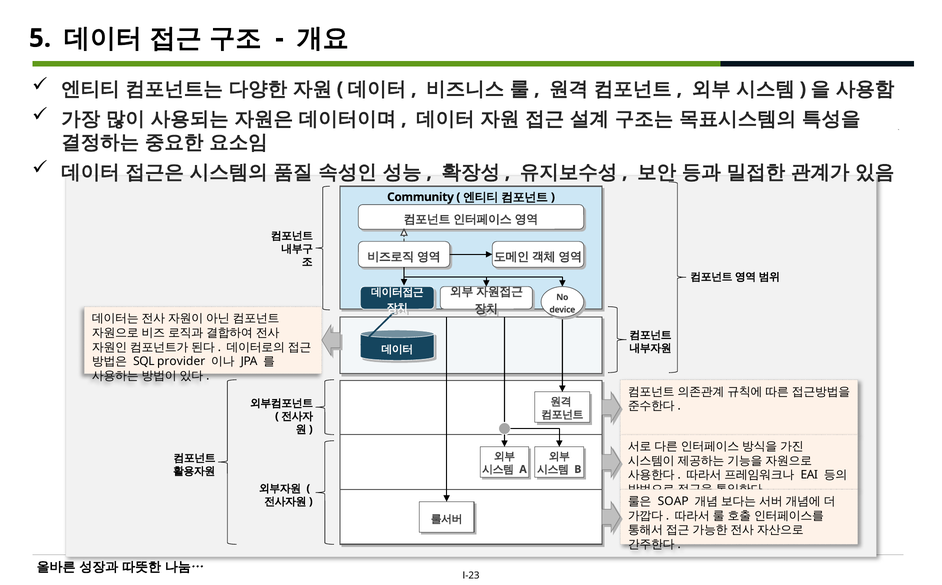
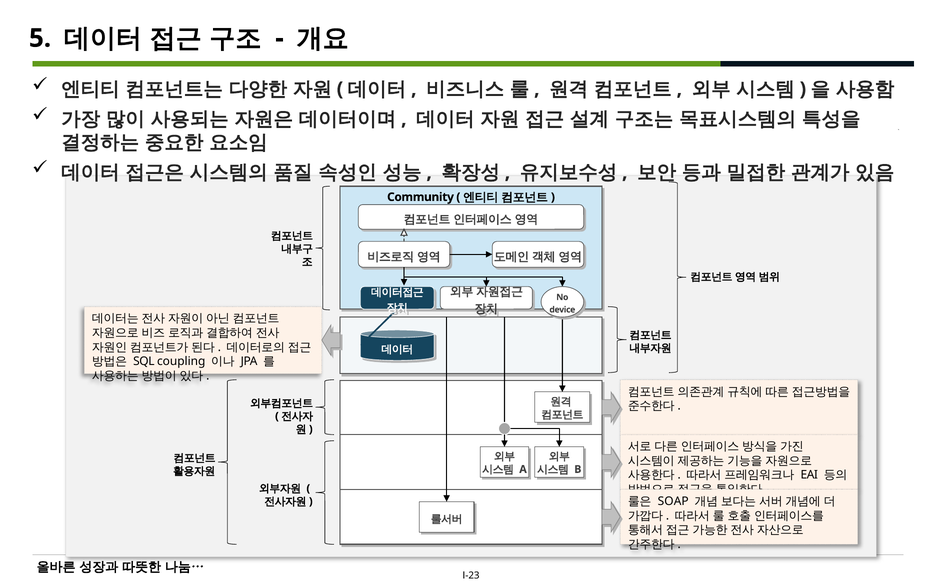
provider: provider -> coupling (181, 361)
